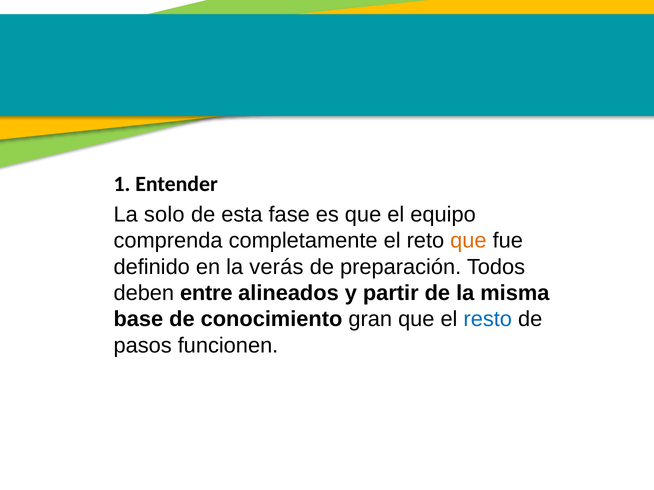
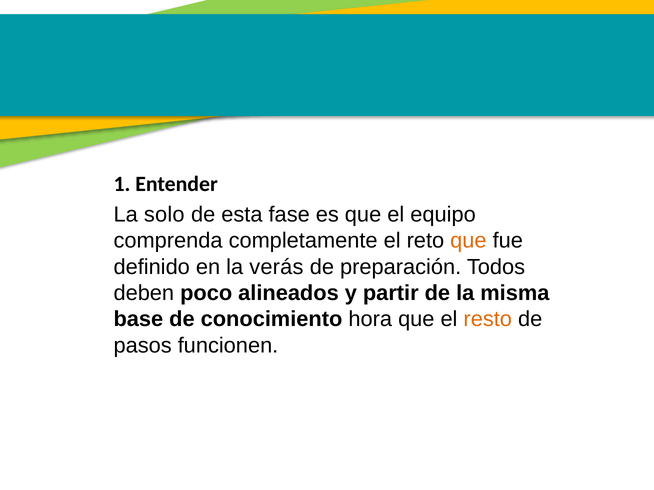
entre: entre -> poco (206, 293)
gran: gran -> hora (370, 320)
resto colour: blue -> orange (488, 320)
